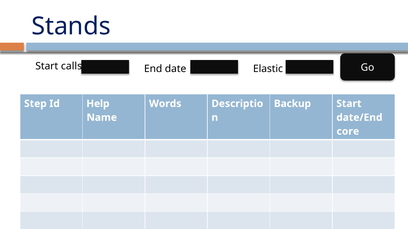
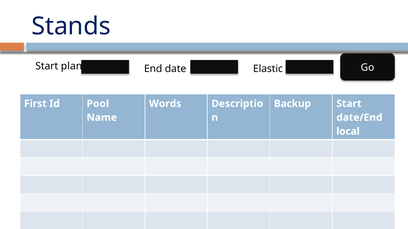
calls: calls -> plan (72, 66)
Step: Step -> First (35, 104)
Help: Help -> Pool (98, 104)
core: core -> local (348, 132)
